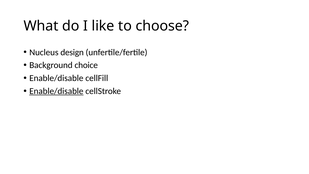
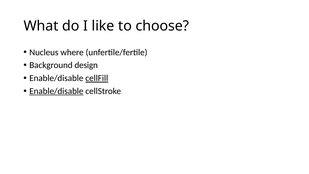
design: design -> where (72, 52)
choice: choice -> design (86, 65)
cellFill underline: none -> present (97, 78)
